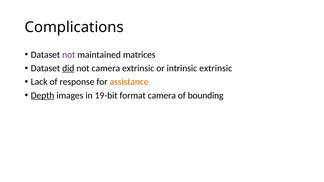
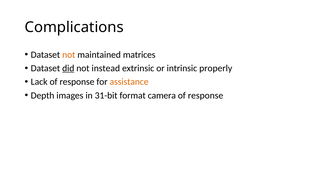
not colour: purple -> orange (69, 55)
not camera: camera -> instead (106, 68)
intrinsic extrinsic: extrinsic -> properly (216, 68)
Depth underline: present -> none (43, 96)
19-bit: 19-bit -> 31-bit (106, 96)
bounding: bounding -> response (206, 96)
